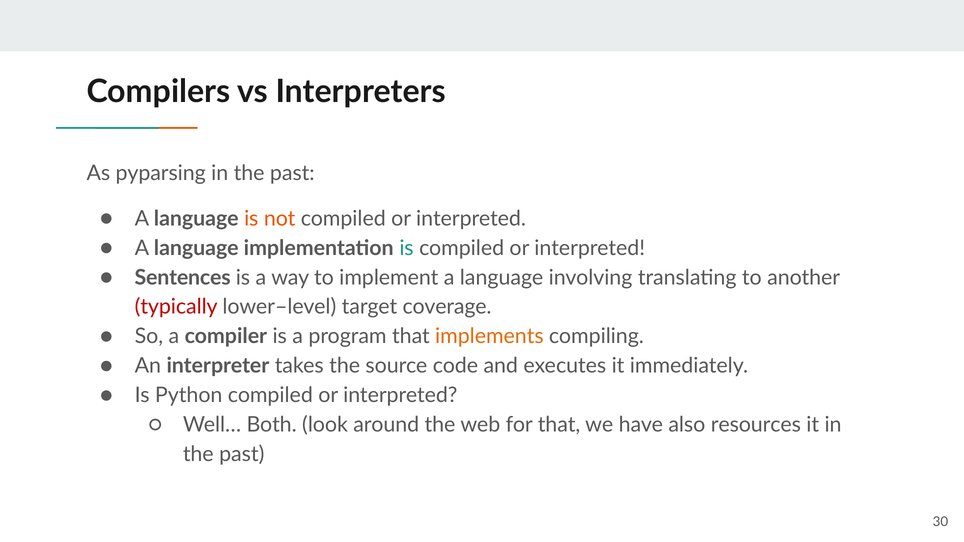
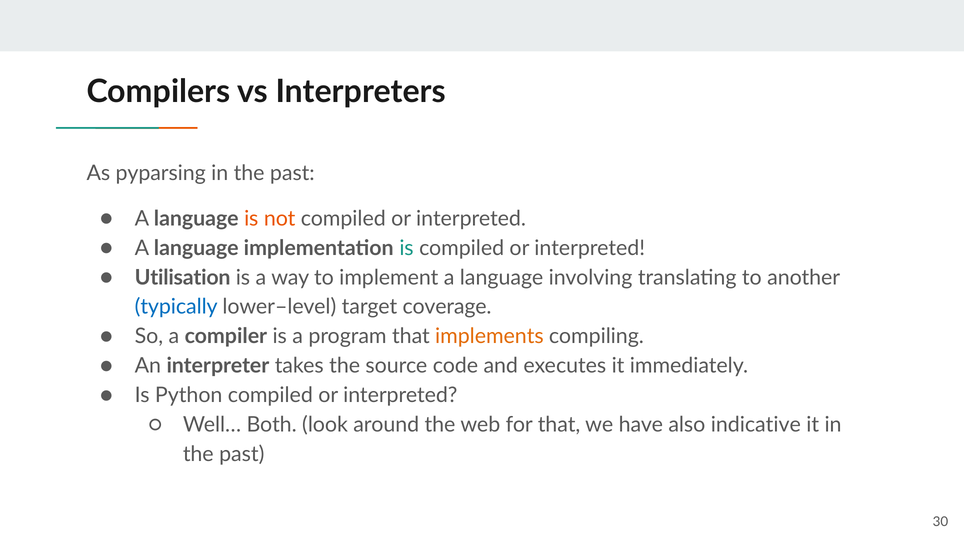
Sentences: Sentences -> Utilisation (183, 278)
typically colour: red -> blue (176, 307)
resources: resources -> indicative (756, 425)
